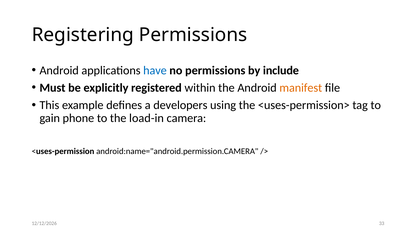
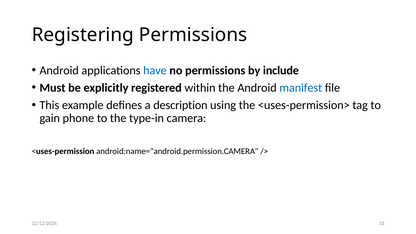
manifest colour: orange -> blue (301, 88)
developers: developers -> description (180, 105)
load-in: load-in -> type-in (147, 118)
